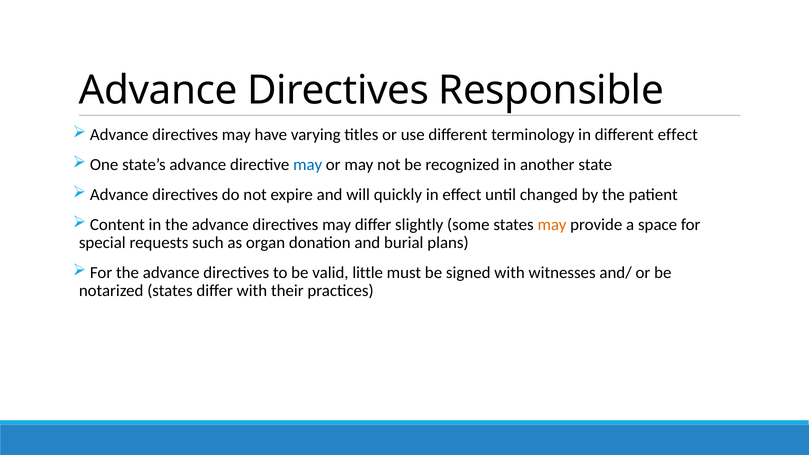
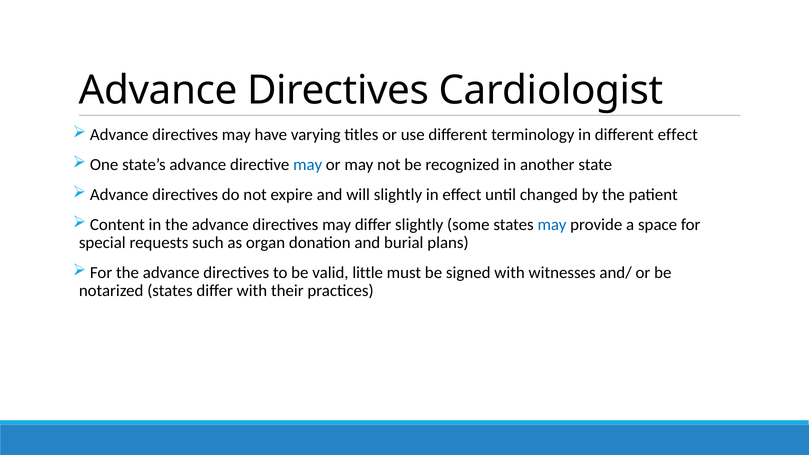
Responsible: Responsible -> Cardiologist (551, 91)
will quickly: quickly -> slightly (398, 195)
may colour: orange -> blue (552, 225)
